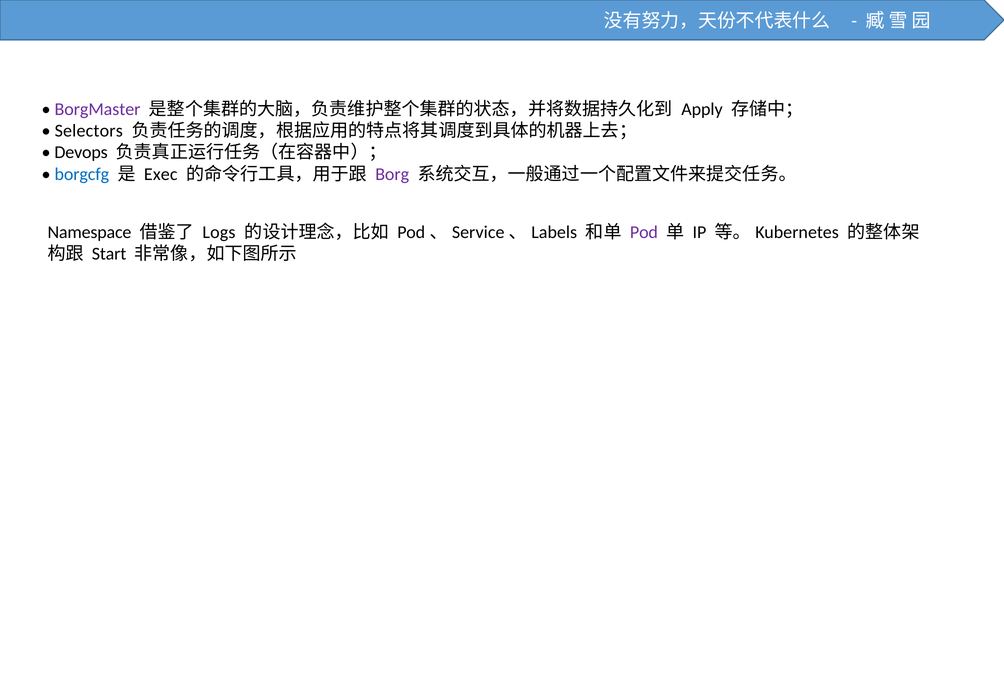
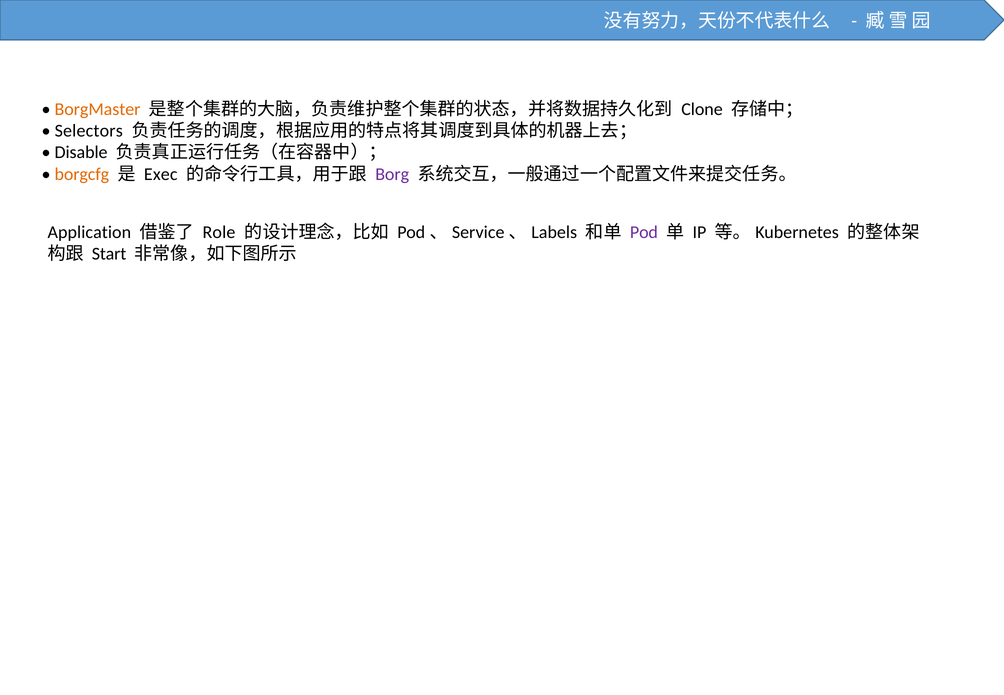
BorgMaster colour: purple -> orange (98, 109)
Apply: Apply -> Clone (702, 109)
Devops: Devops -> Disable (81, 152)
borgcfg colour: blue -> orange (82, 174)
Namespace: Namespace -> Application (89, 232)
Logs: Logs -> Role (219, 232)
